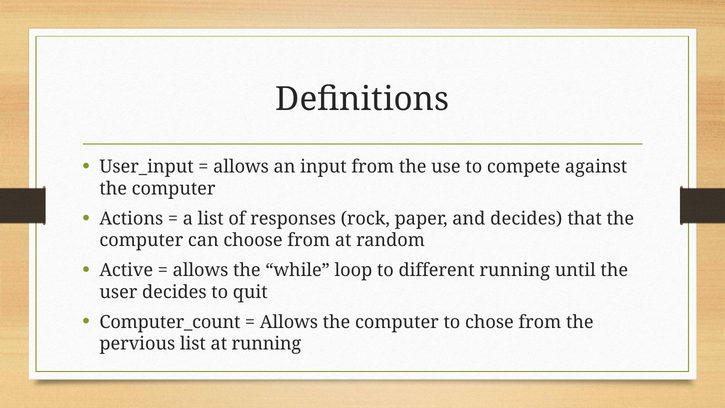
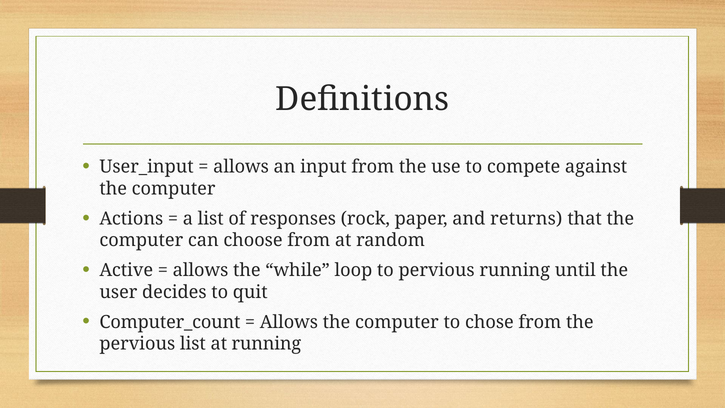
and decides: decides -> returns (526, 219)
to different: different -> pervious (437, 270)
